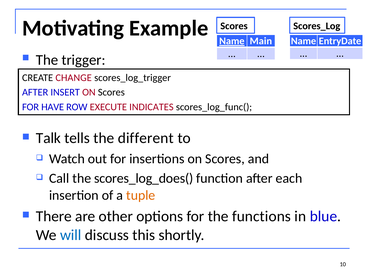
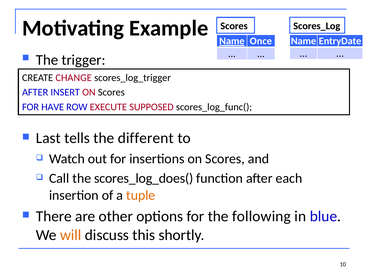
Main: Main -> Once (261, 41)
INDICATES: INDICATES -> SUPPOSED (151, 107)
Talk: Talk -> Last (48, 138)
functions: functions -> following (261, 216)
will colour: blue -> orange (71, 235)
